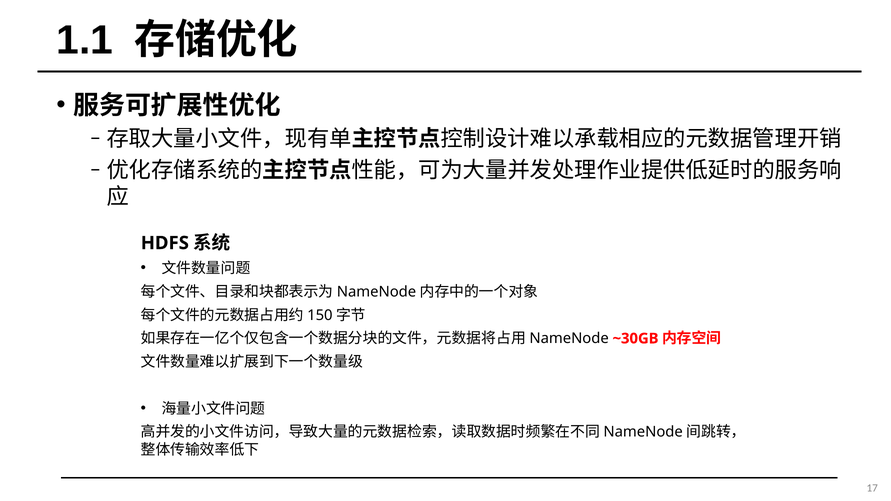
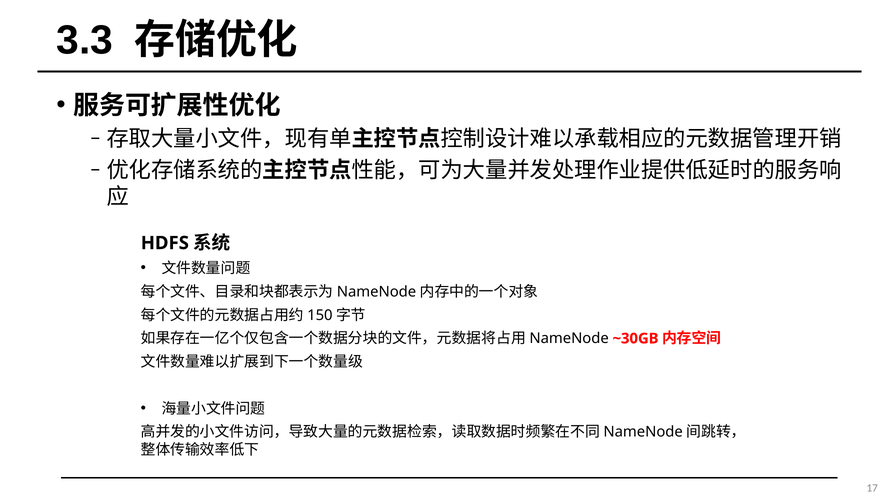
1.1: 1.1 -> 3.3 (85, 40)
